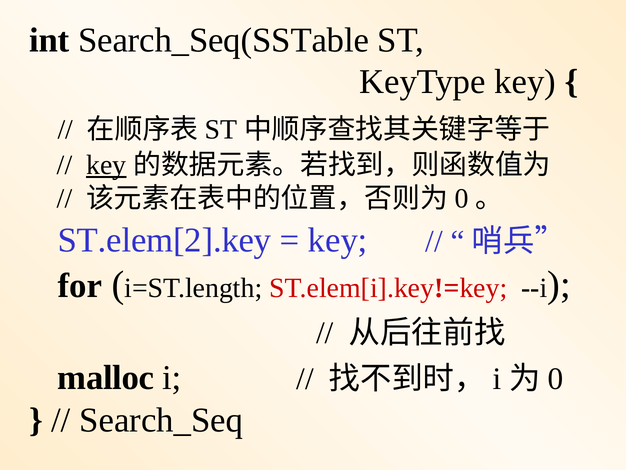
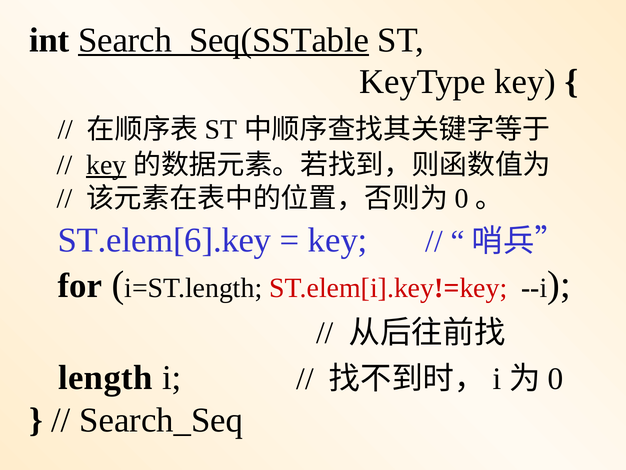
Search_Seq(SSTable underline: none -> present (224, 40)
ST.elem[2].key: ST.elem[2].key -> ST.elem[6].key (165, 240)
malloc: malloc -> length (105, 377)
